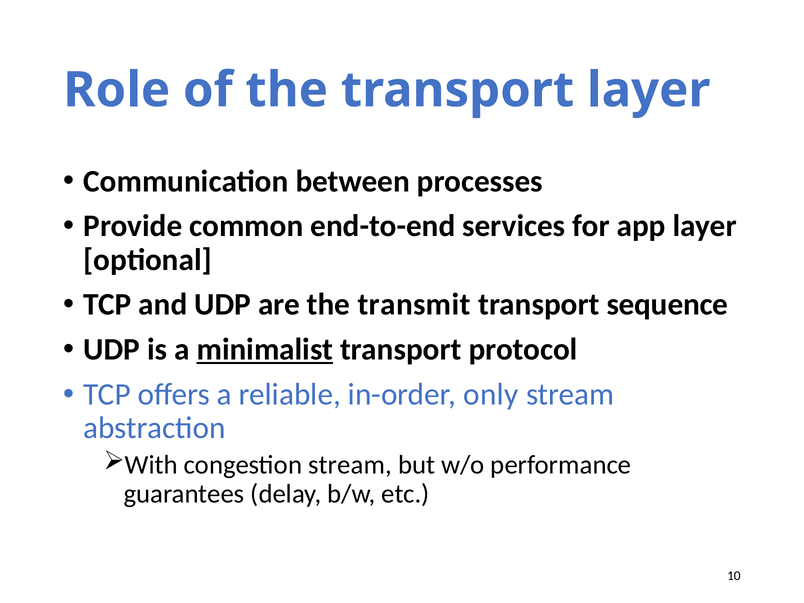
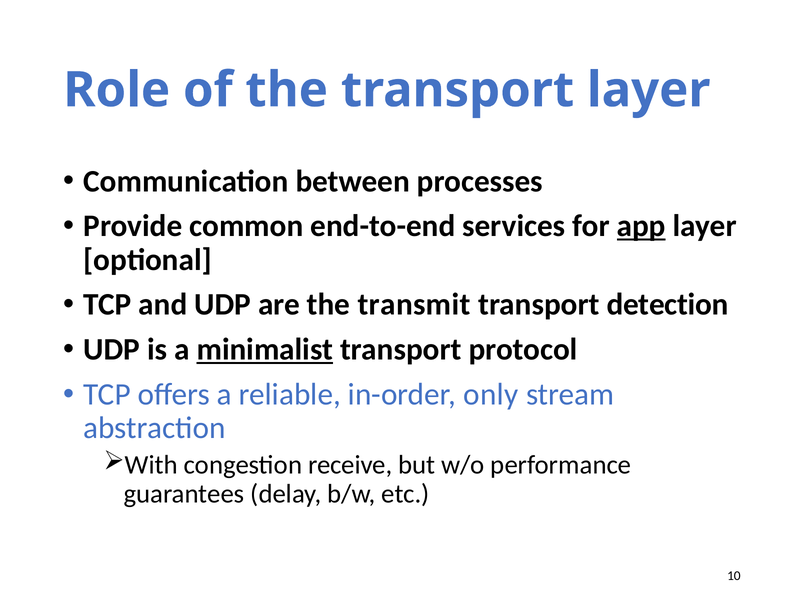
app underline: none -> present (641, 226)
sequence: sequence -> detection (667, 305)
congestion stream: stream -> receive (350, 465)
